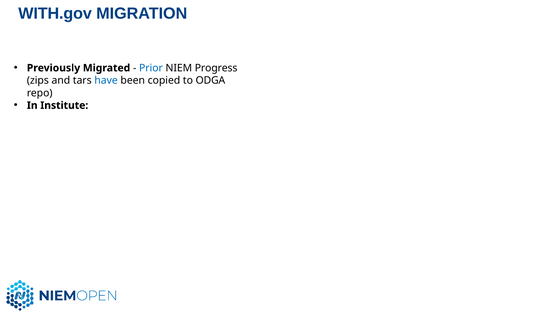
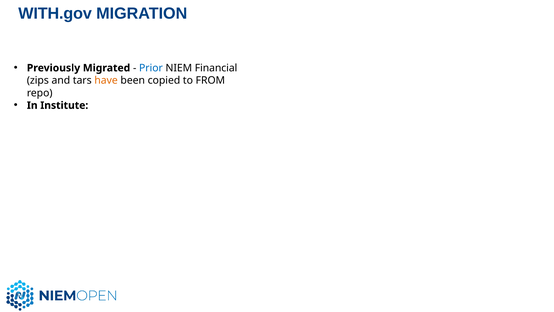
Progress: Progress -> Financial (216, 68)
have colour: blue -> orange (106, 80)
ODGA: ODGA -> FROM (210, 80)
